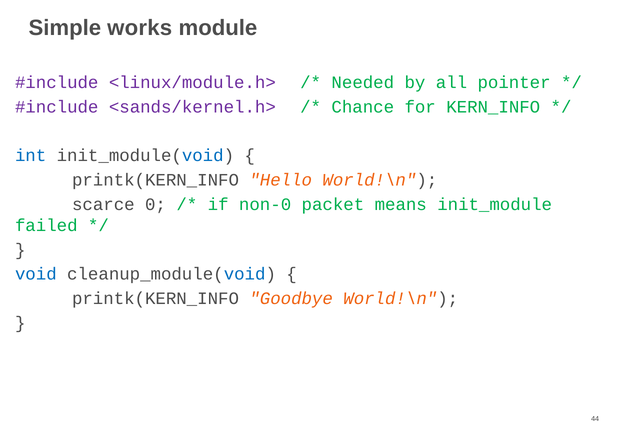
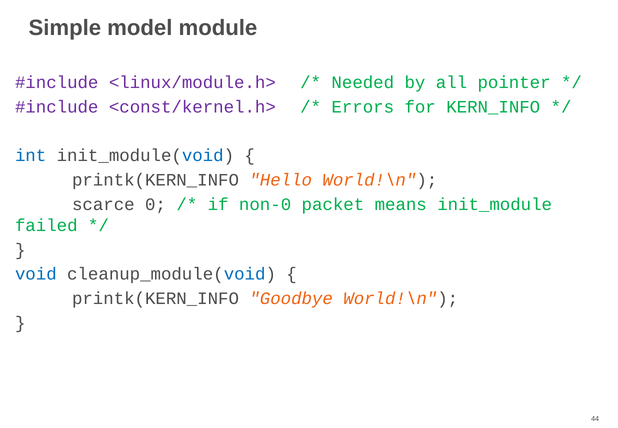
works: works -> model (140, 28)
<sands/kernel.h>: <sands/kernel.h> -> <const/kernel.h> (192, 107)
Chance: Chance -> Errors (363, 107)
